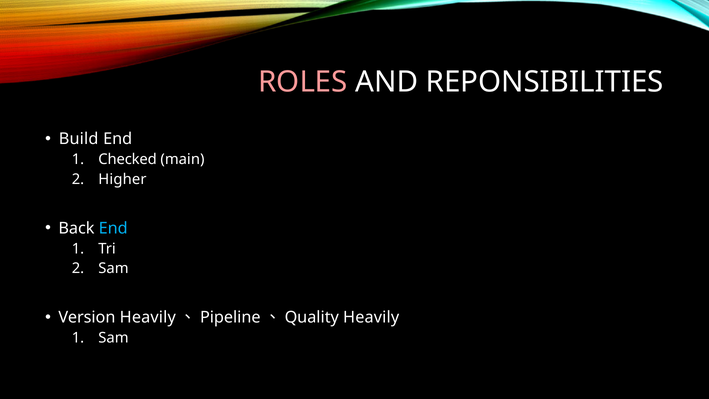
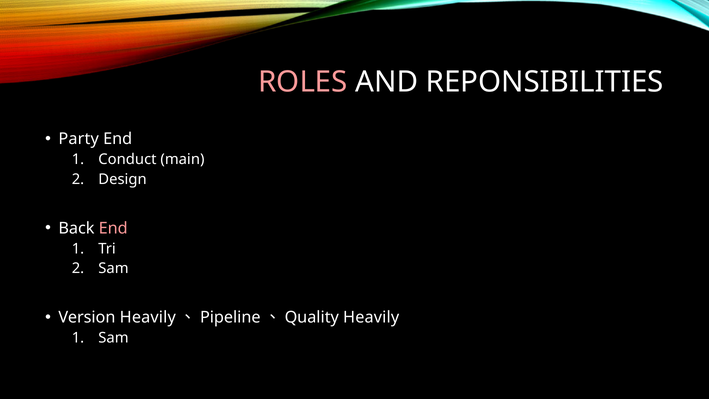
Build: Build -> Party (79, 139)
Checked: Checked -> Conduct (127, 159)
Higher: Higher -> Design (123, 179)
End colour: light blue -> pink (113, 228)
